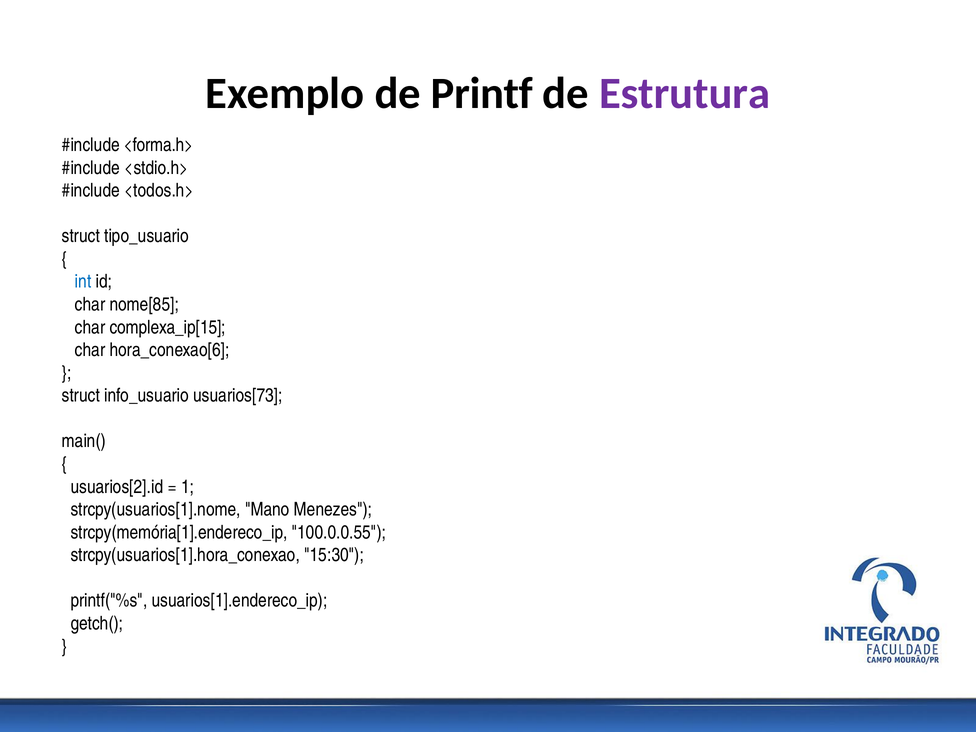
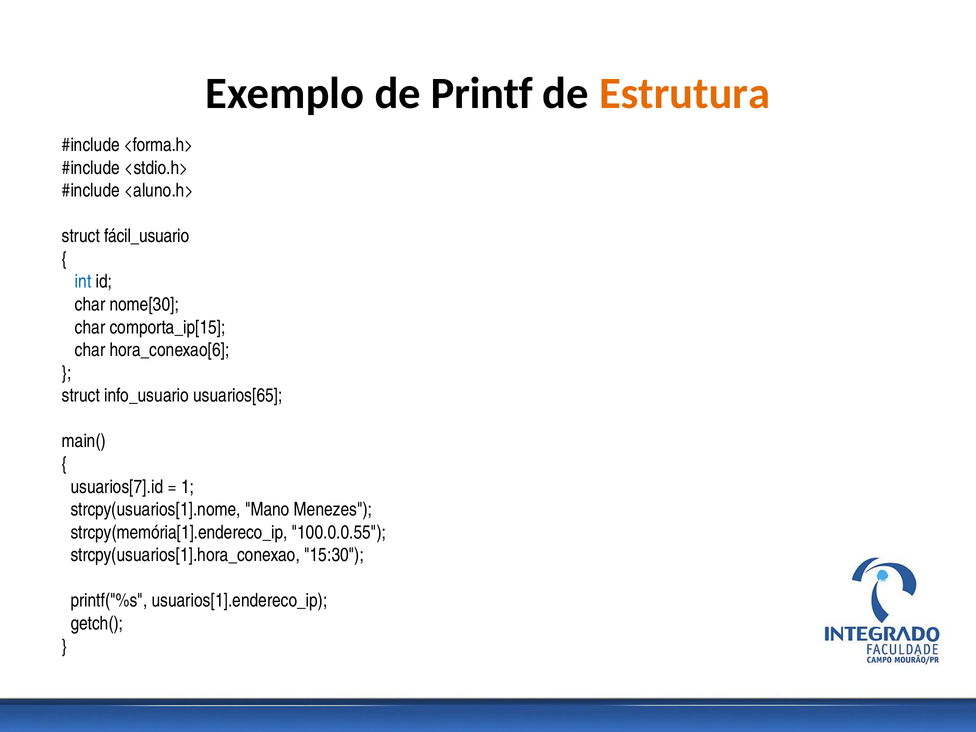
Estrutura colour: purple -> orange (685, 93)
<todos.h>: <todos.h> -> <aluno.h> (159, 191)
tipo_usuario: tipo_usuario -> fácil_usuario (147, 236)
nome[85: nome[85 -> nome[30 (144, 304)
complexa_ip[15: complexa_ip[15 -> comporta_ip[15 (168, 327)
usuarios[73: usuarios[73 -> usuarios[65 (238, 396)
usuarios[2].id: usuarios[2].id -> usuarios[7].id (117, 487)
